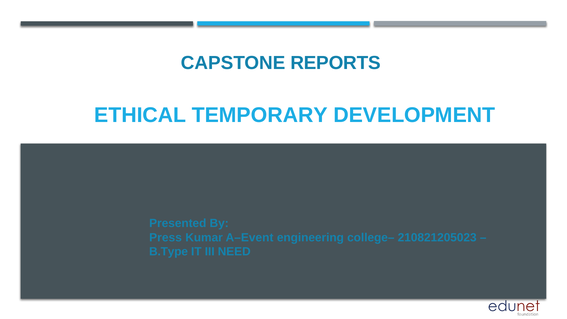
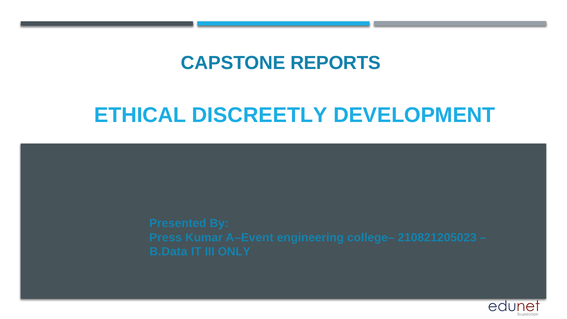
TEMPORARY: TEMPORARY -> DISCREETLY (260, 115)
B.Type: B.Type -> B.Data (168, 252)
NEED: NEED -> ONLY (234, 252)
